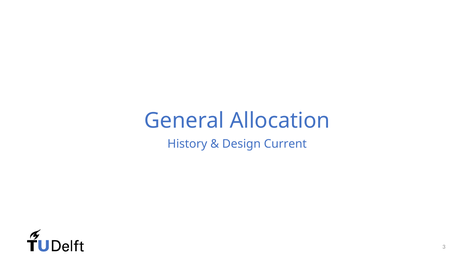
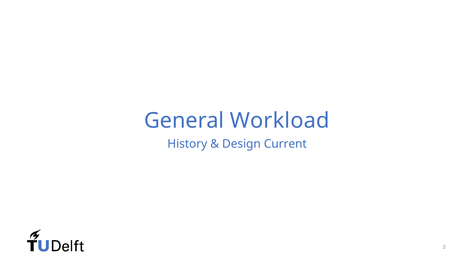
Allocation: Allocation -> Workload (280, 121)
